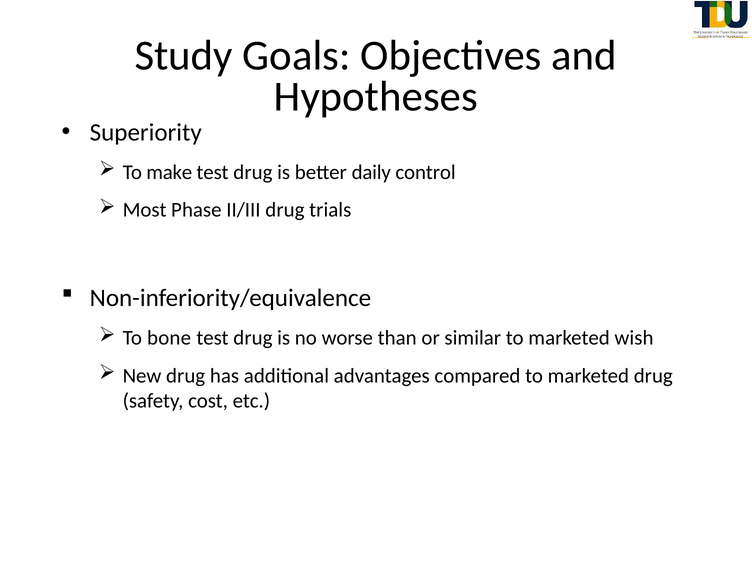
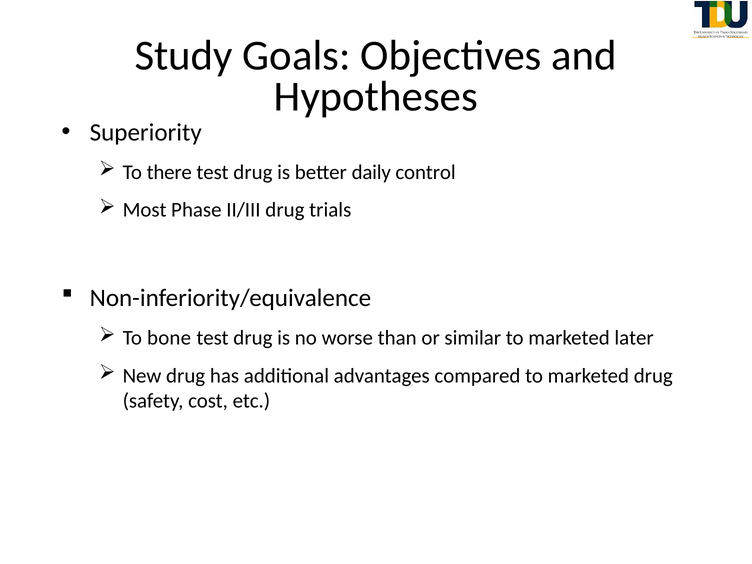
make: make -> there (169, 172)
wish: wish -> later (634, 338)
